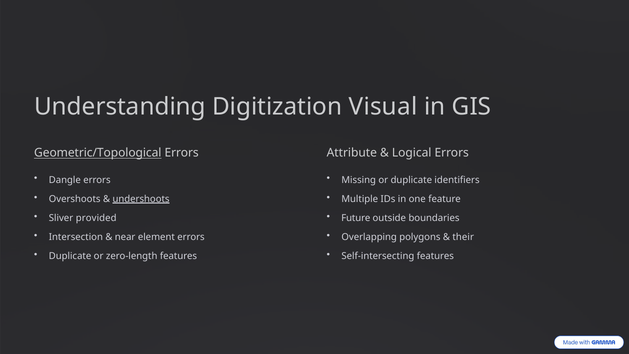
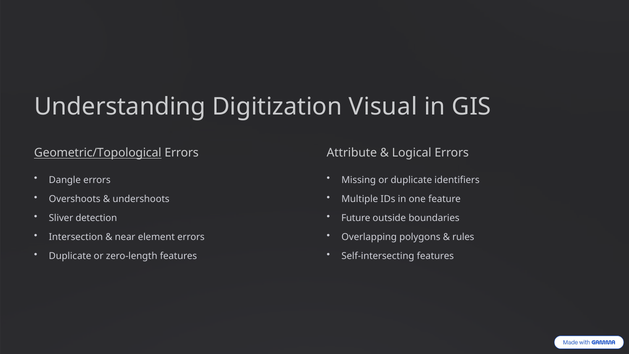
undershoots underline: present -> none (141, 199)
provided: provided -> detection (96, 218)
their: their -> rules (463, 237)
